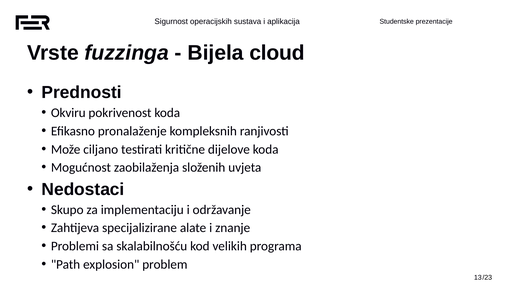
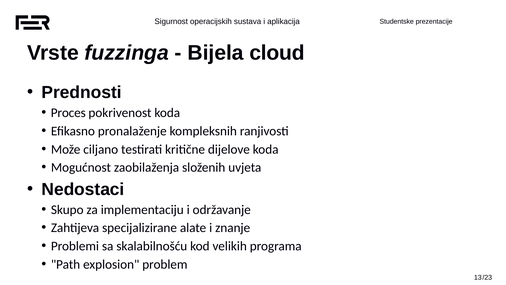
Okviru: Okviru -> Proces (68, 113)
